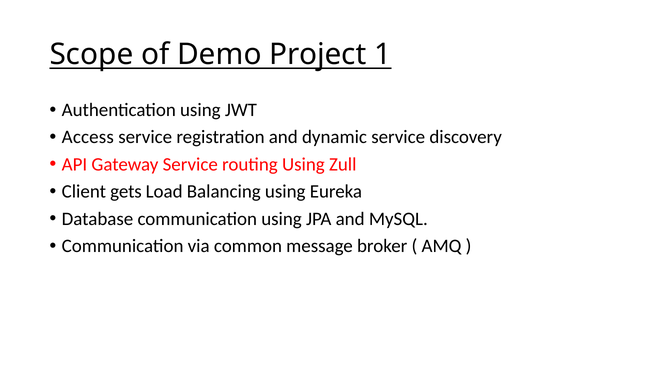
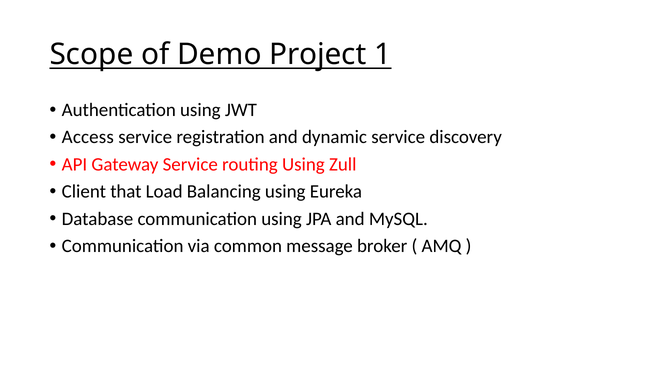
gets: gets -> that (126, 192)
